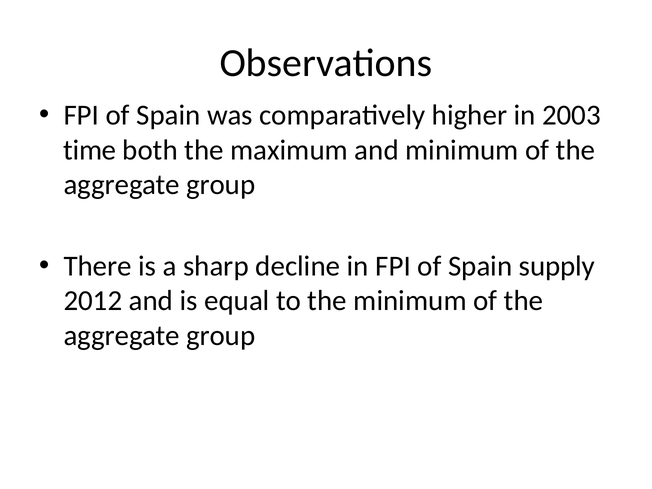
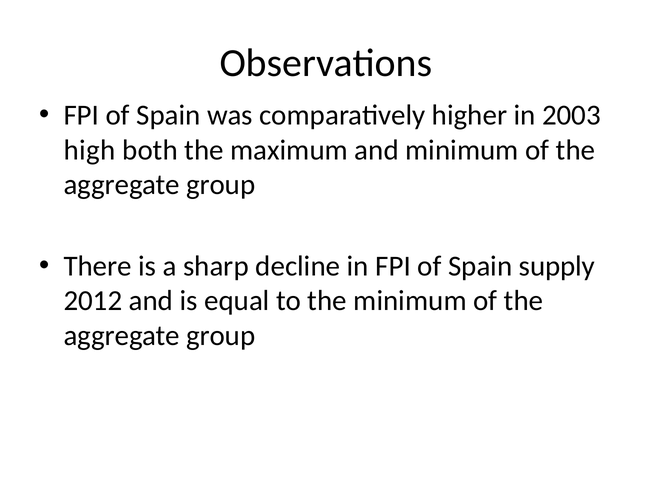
time: time -> high (90, 150)
